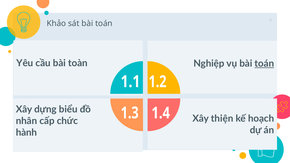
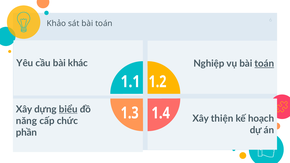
toàn: toàn -> khác (78, 63)
biểu underline: none -> present (68, 109)
nhân: nhân -> năng (26, 121)
hành: hành -> phần (26, 133)
